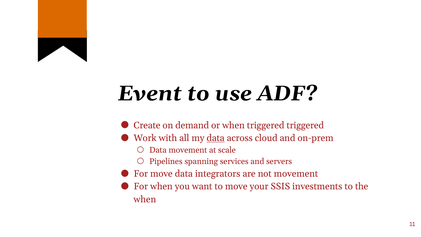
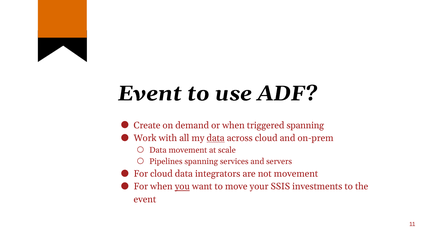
triggered triggered: triggered -> spanning (305, 125)
For move: move -> cloud (161, 174)
you underline: none -> present (182, 186)
when: when -> event (145, 199)
